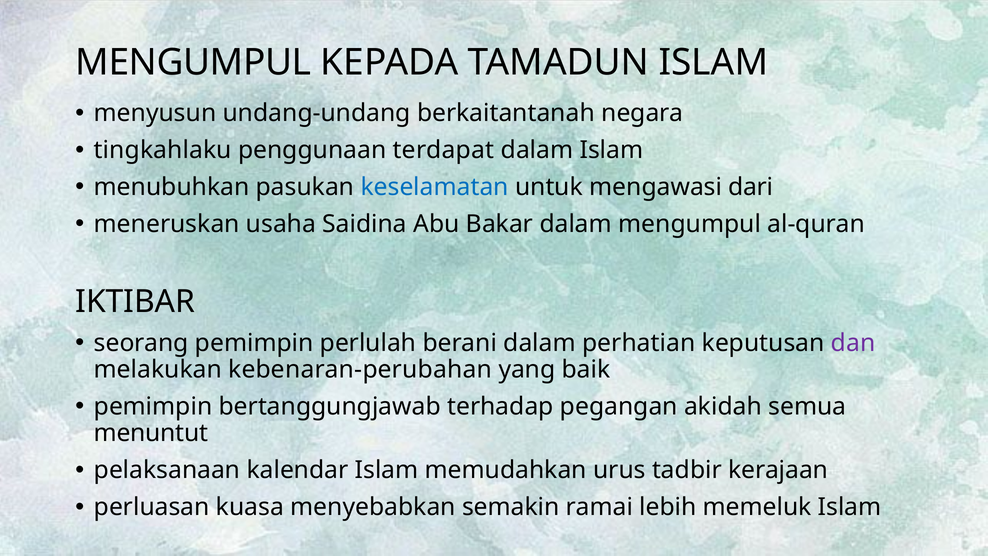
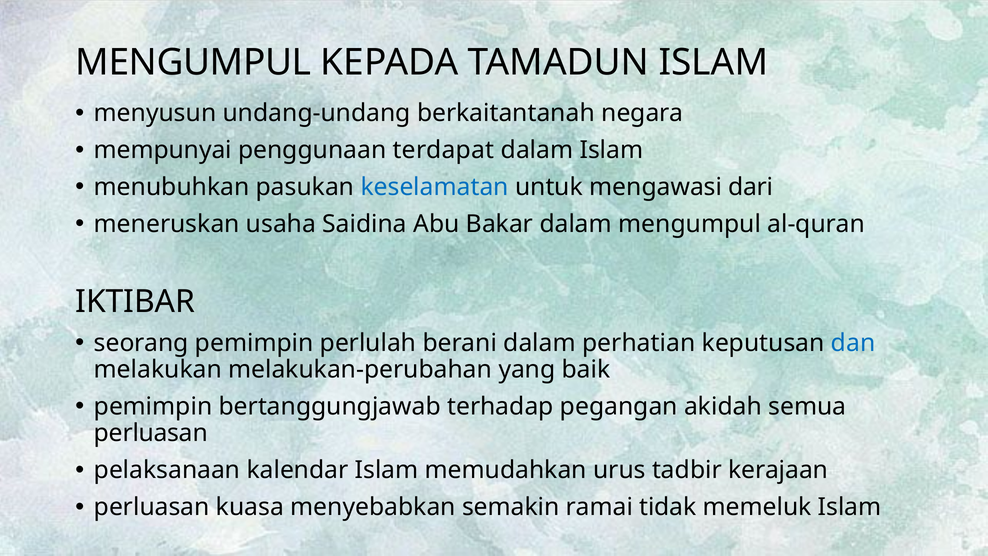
tingkahlaku: tingkahlaku -> mempunyai (163, 150)
dan colour: purple -> blue (853, 343)
kebenaran-perubahan: kebenaran-perubahan -> melakukan-perubahan (360, 369)
menuntut: menuntut -> perluasan (151, 433)
lebih: lebih -> tidak (668, 507)
